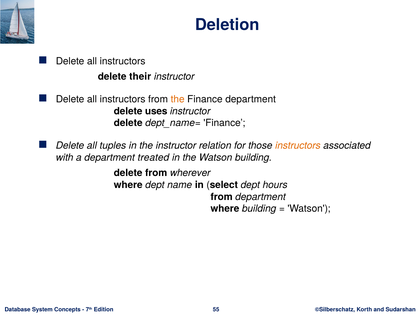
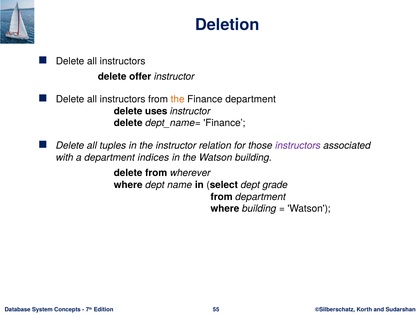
their: their -> offer (140, 77)
instructors colour: orange -> purple (298, 146)
treated: treated -> indices (153, 158)
hours: hours -> grade (275, 185)
